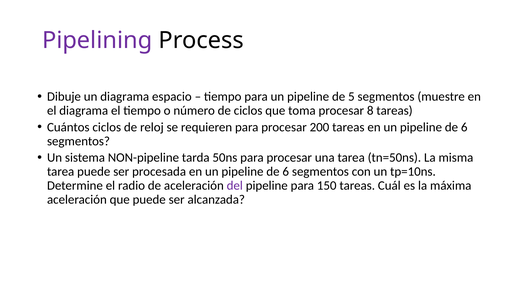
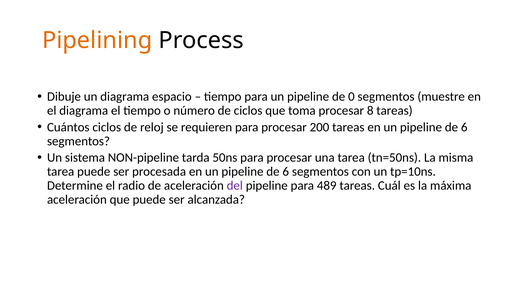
Pipelining colour: purple -> orange (97, 40)
5: 5 -> 0 (351, 97)
150: 150 -> 489 (327, 186)
